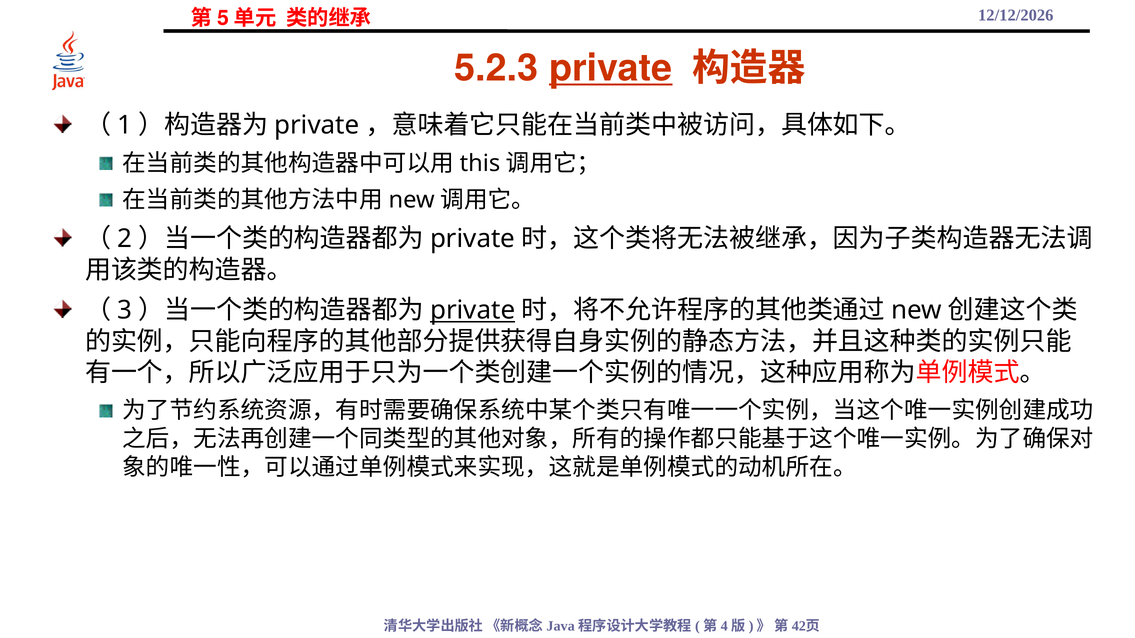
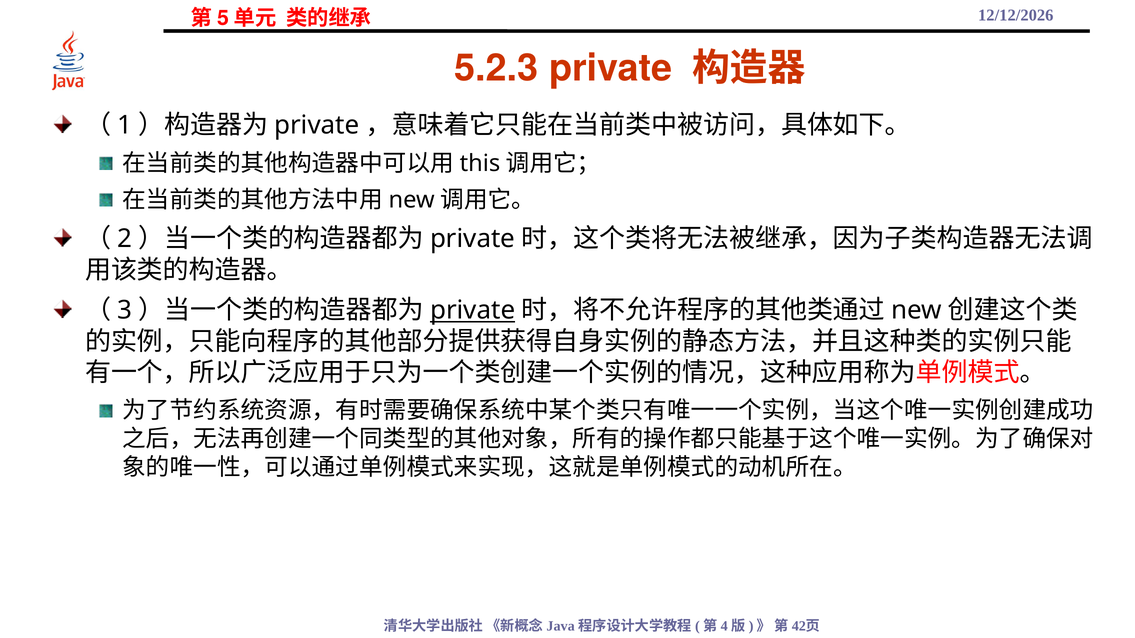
private underline: present -> none (611, 68)
